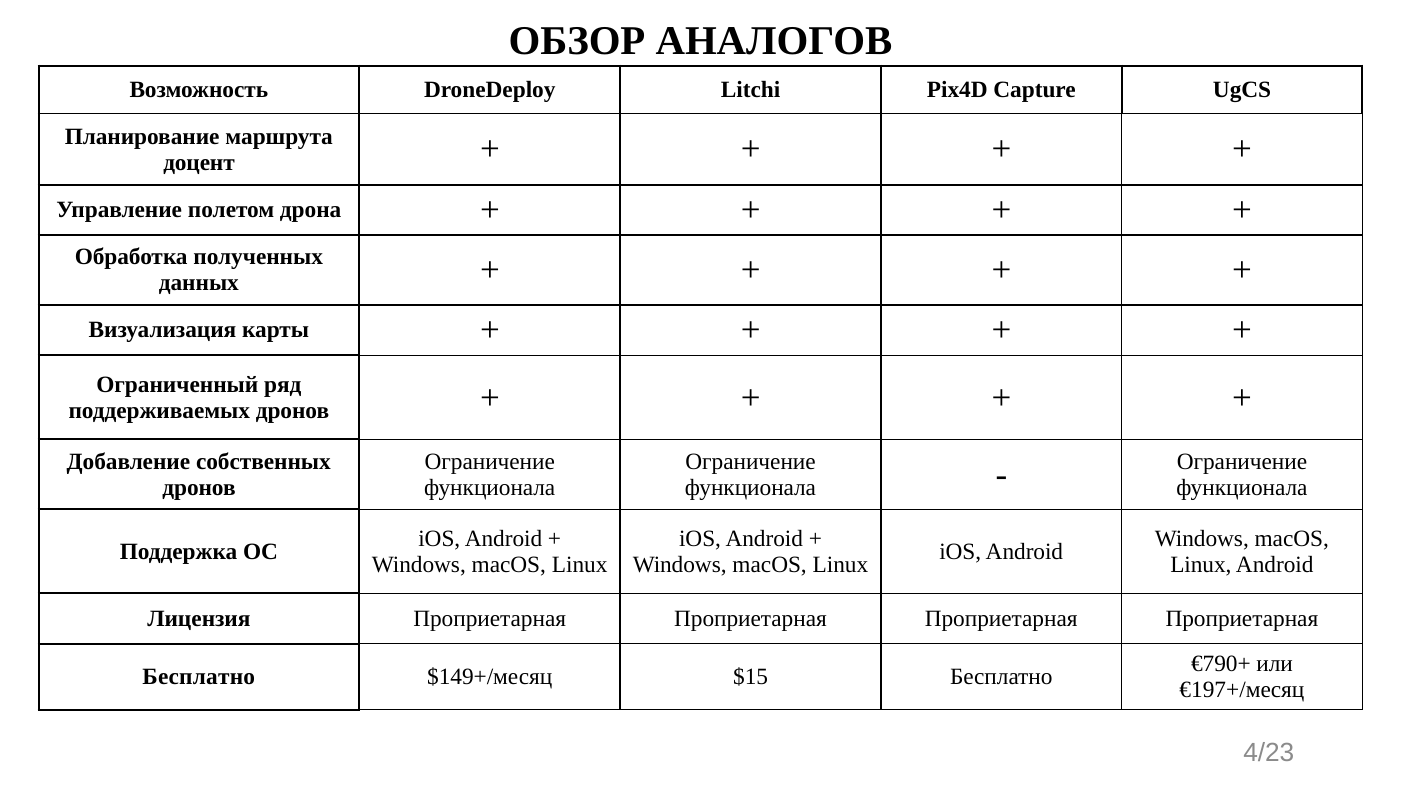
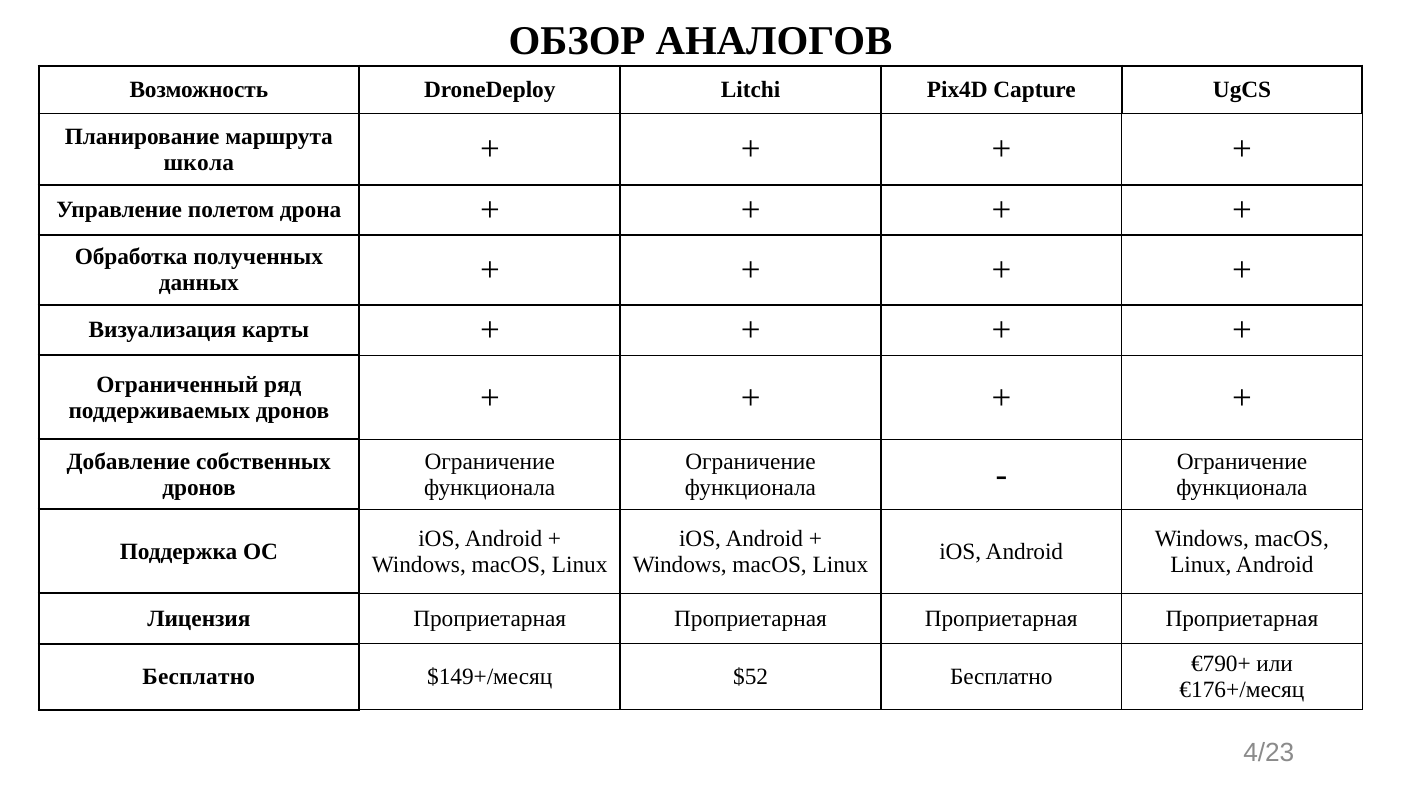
доцент: доцент -> школа (199, 162)
$15: $15 -> $52 (751, 677)
€197+/месяц: €197+/месяц -> €176+/месяц (1242, 690)
